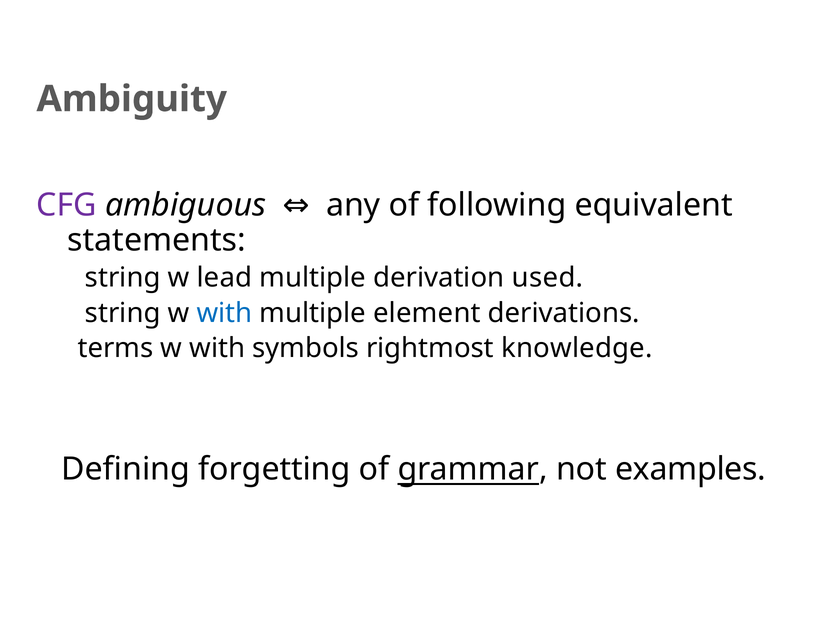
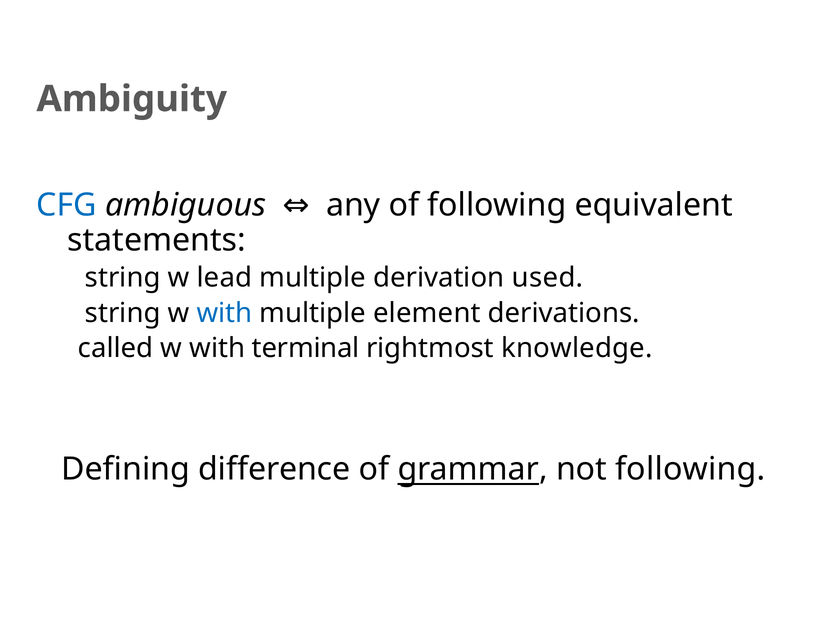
CFG colour: purple -> blue (67, 205)
terms: terms -> called (116, 348)
symbols: symbols -> terminal (306, 348)
forgetting: forgetting -> difference (274, 469)
not examples: examples -> following (690, 469)
